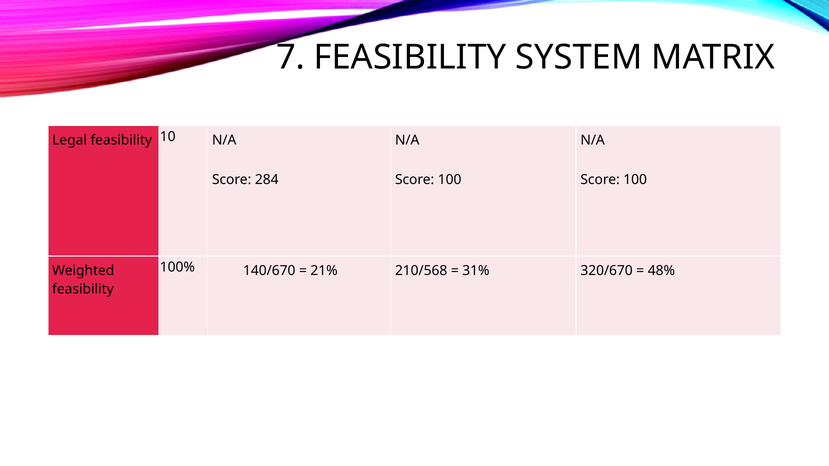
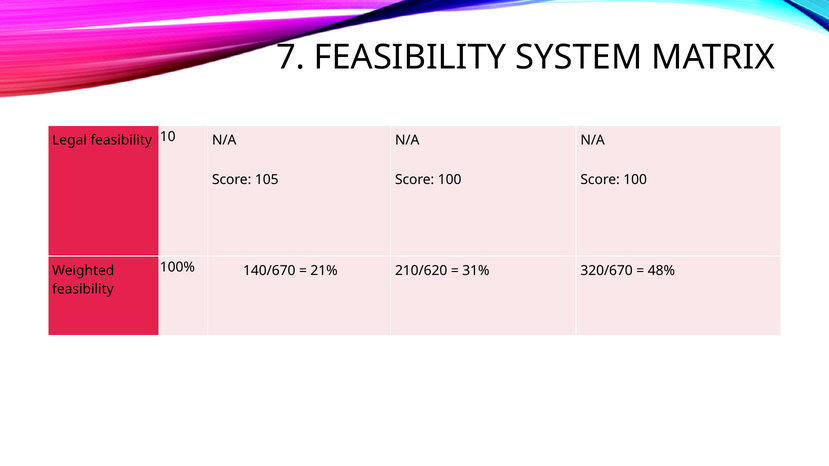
284: 284 -> 105 (267, 180)
210/568: 210/568 -> 210/620 (421, 271)
